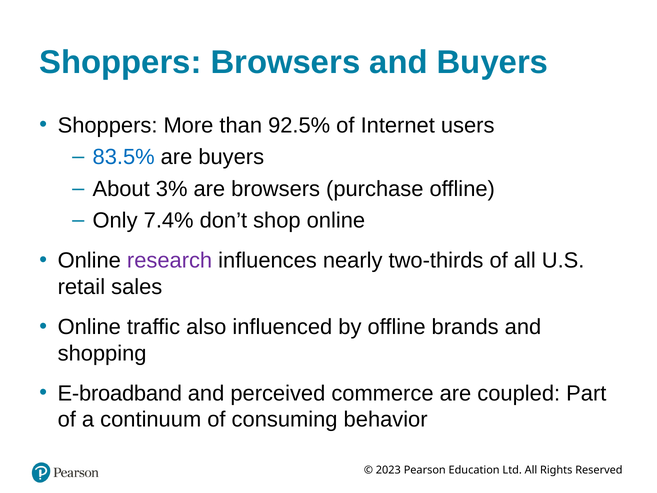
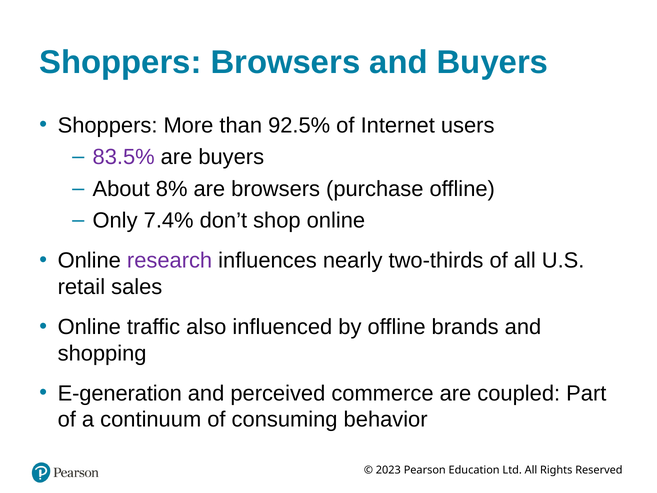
83.5% colour: blue -> purple (124, 157)
3%: 3% -> 8% (172, 189)
E-broadband: E-broadband -> E-generation (120, 393)
